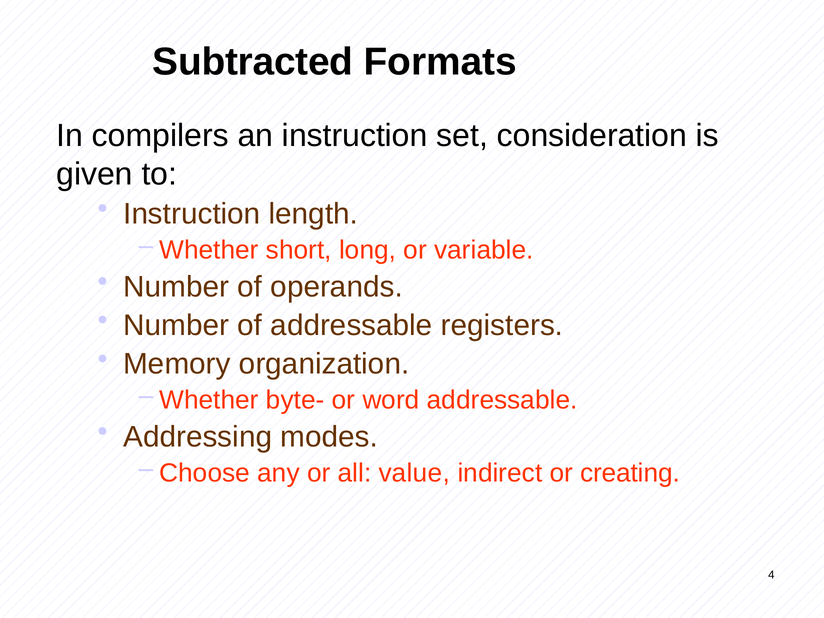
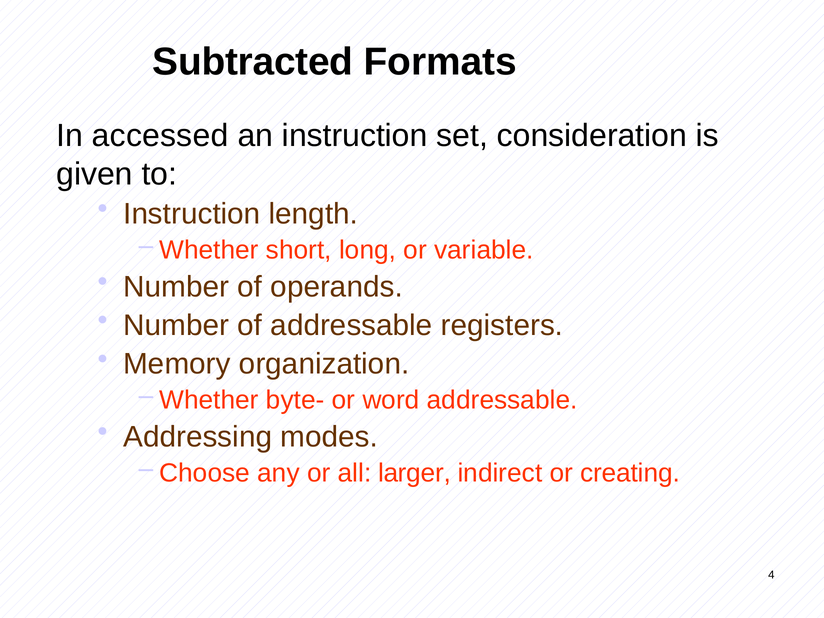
compilers: compilers -> accessed (160, 135)
value: value -> larger (415, 473)
